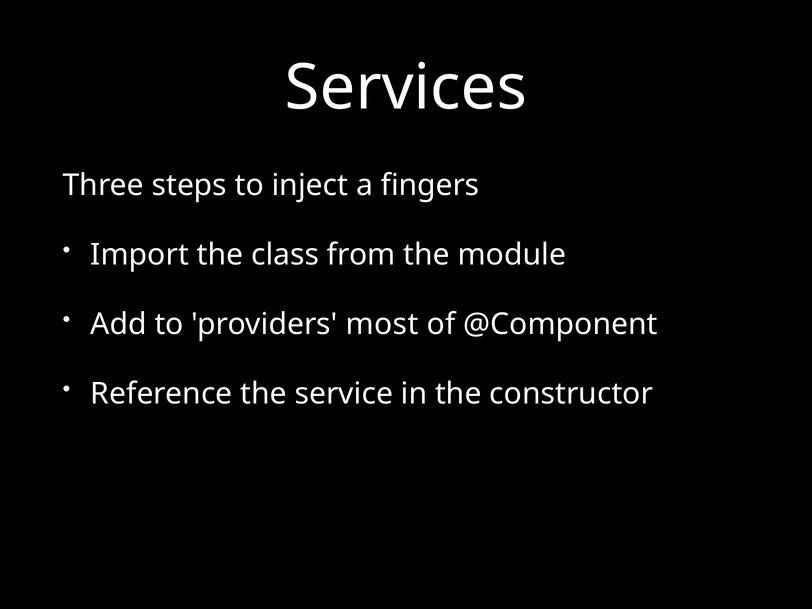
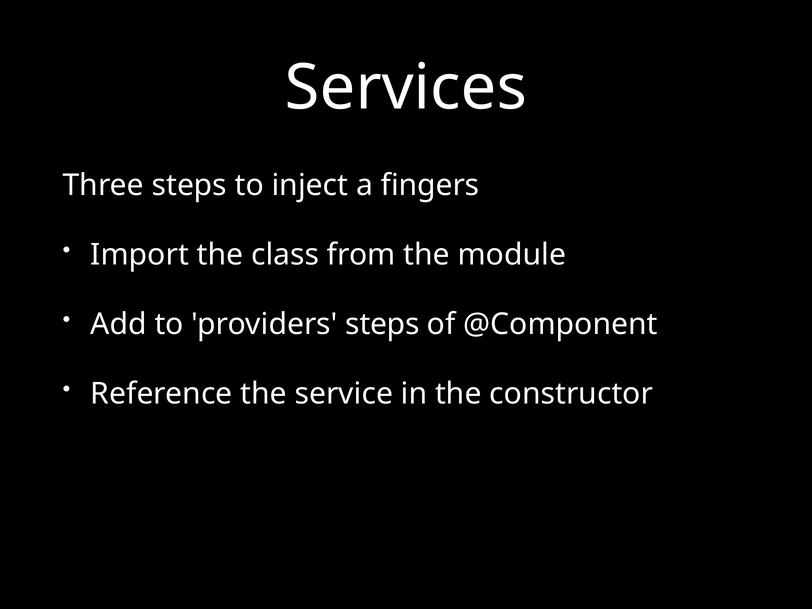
providers most: most -> steps (382, 324)
